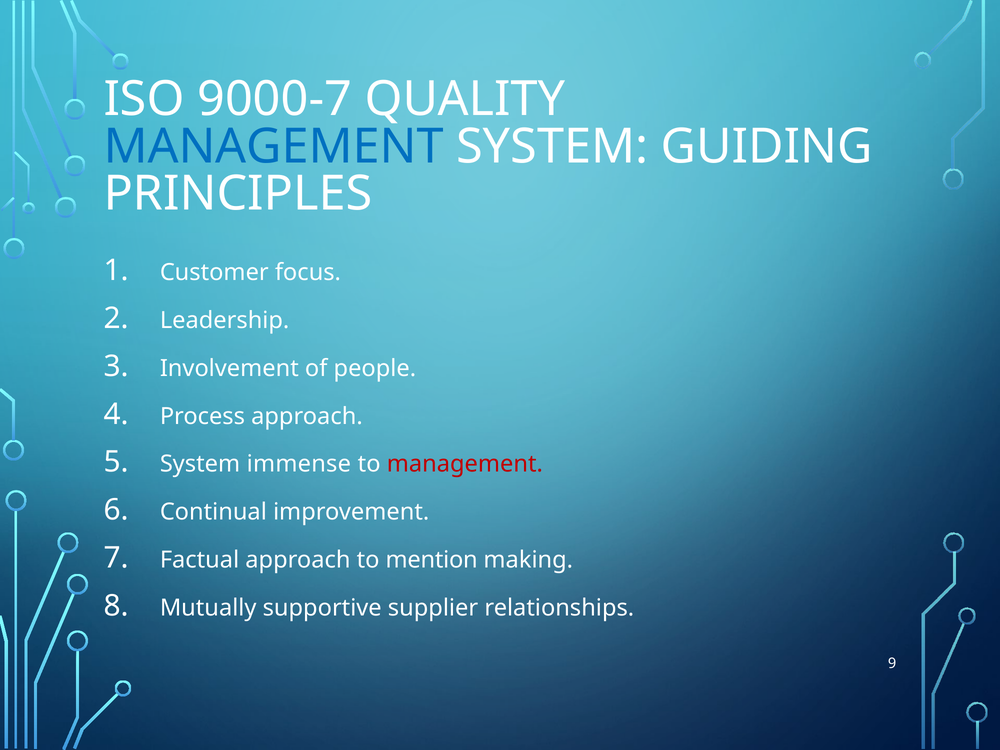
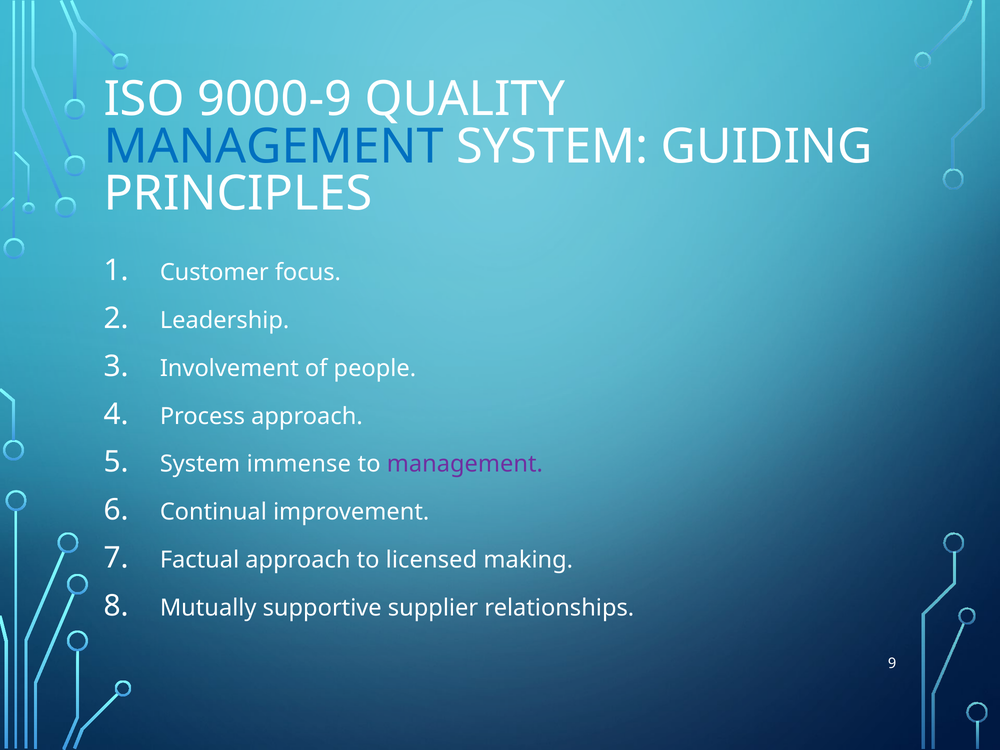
9000-7: 9000-7 -> 9000-9 (275, 99)
management colour: red -> purple (465, 464)
mention: mention -> licensed (431, 560)
